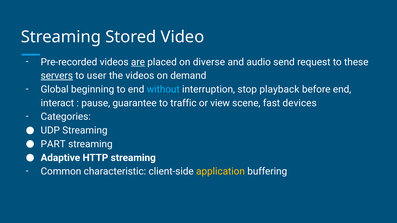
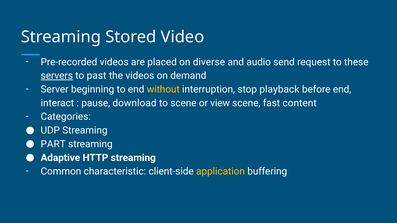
are underline: present -> none (138, 62)
user: user -> past (97, 76)
Global: Global -> Server (55, 89)
without colour: light blue -> yellow (163, 89)
guarantee: guarantee -> download (135, 103)
to traffic: traffic -> scene (183, 103)
devices: devices -> content (300, 103)
